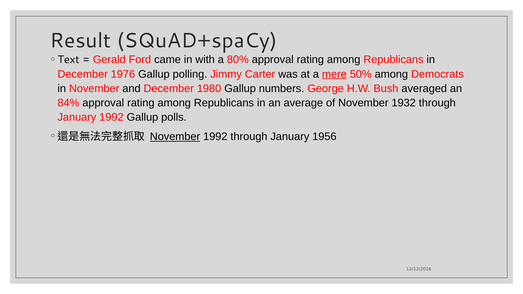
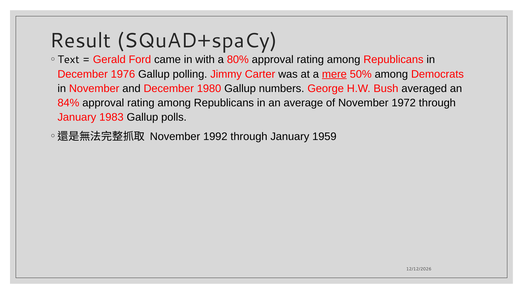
1932: 1932 -> 1972 (404, 103)
January 1992: 1992 -> 1983 (111, 117)
November underline: present -> none (175, 137)
1956: 1956 -> 1959 (324, 137)
